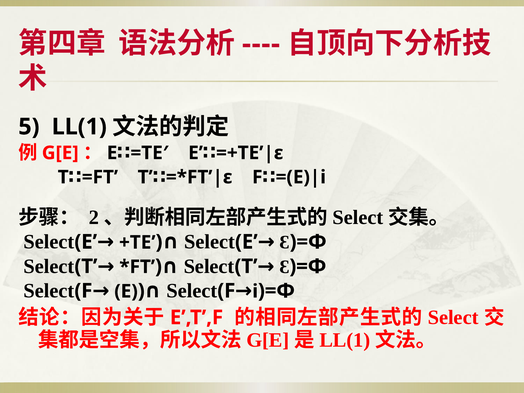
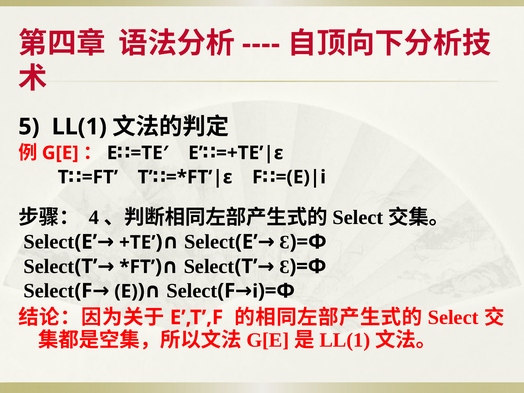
2: 2 -> 4 (94, 217)
